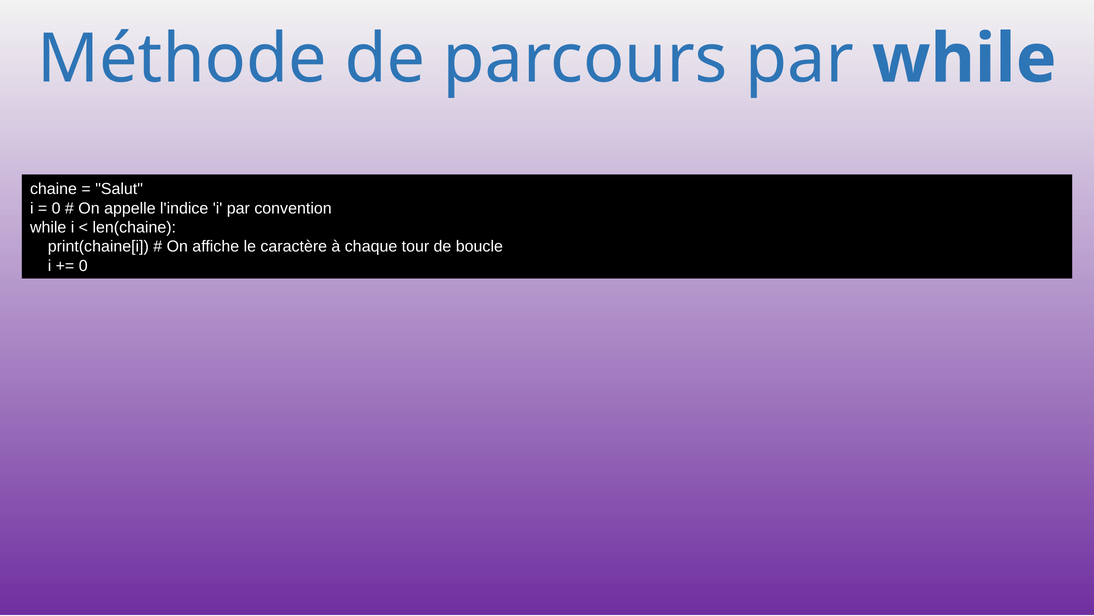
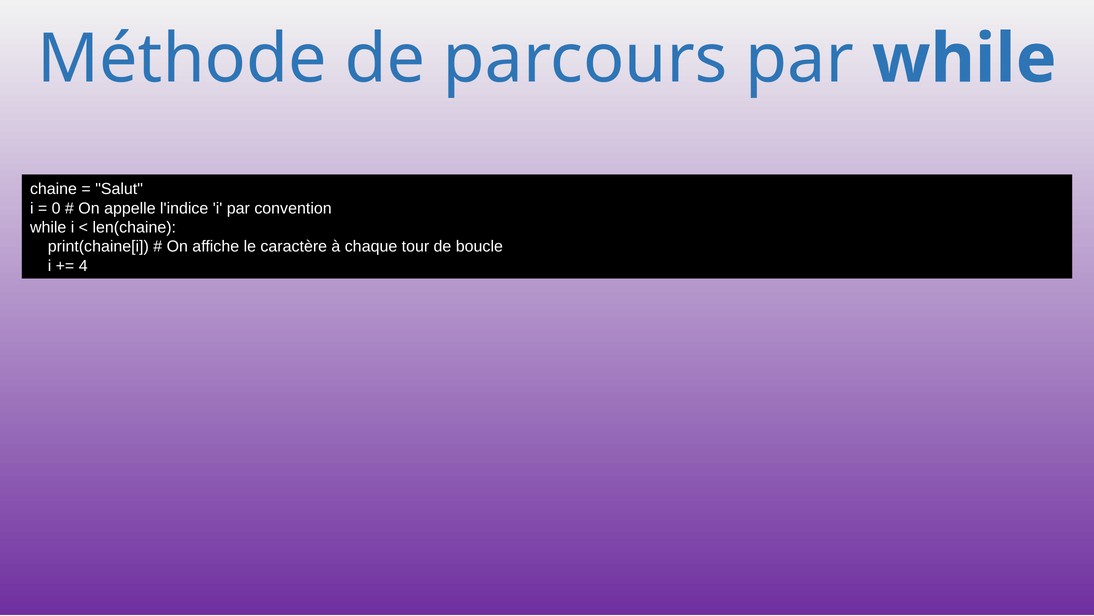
0: 0 -> 4 (83, 266)
